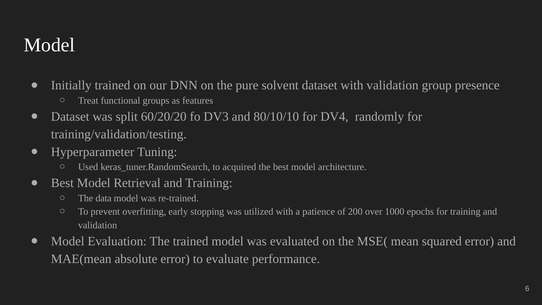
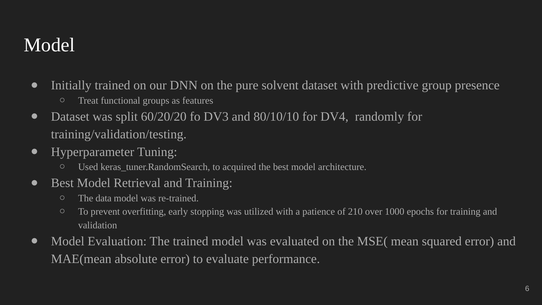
with validation: validation -> predictive (393, 85)
200: 200 -> 210 (355, 212)
